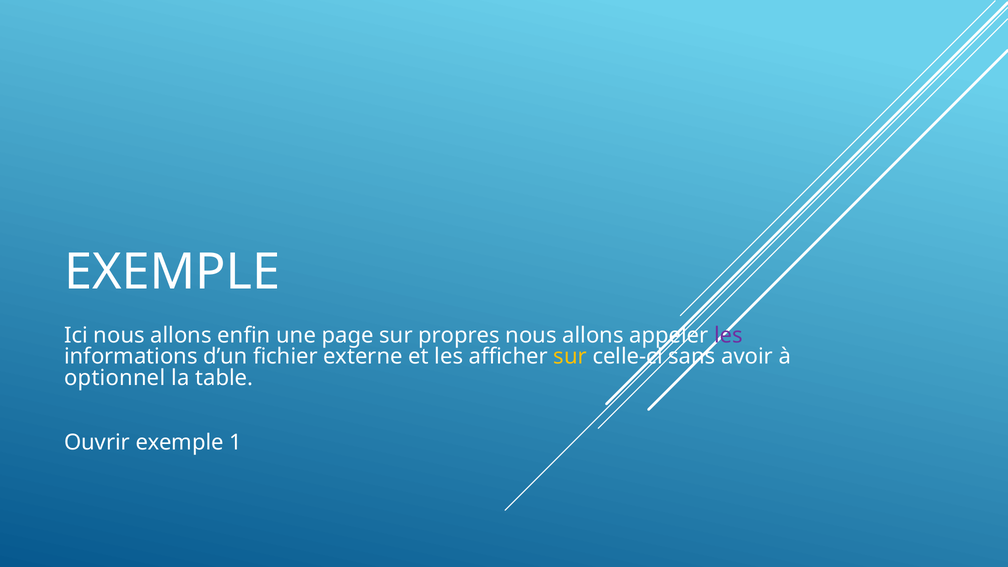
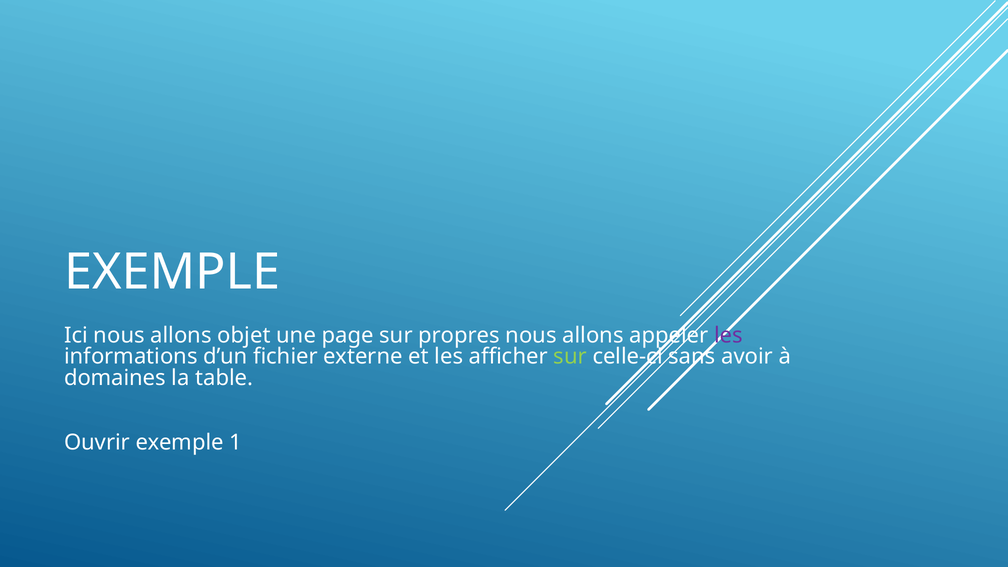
enfin: enfin -> objet (244, 335)
sur colour: yellow -> light green (570, 357)
optionnel: optionnel -> domaines (115, 378)
